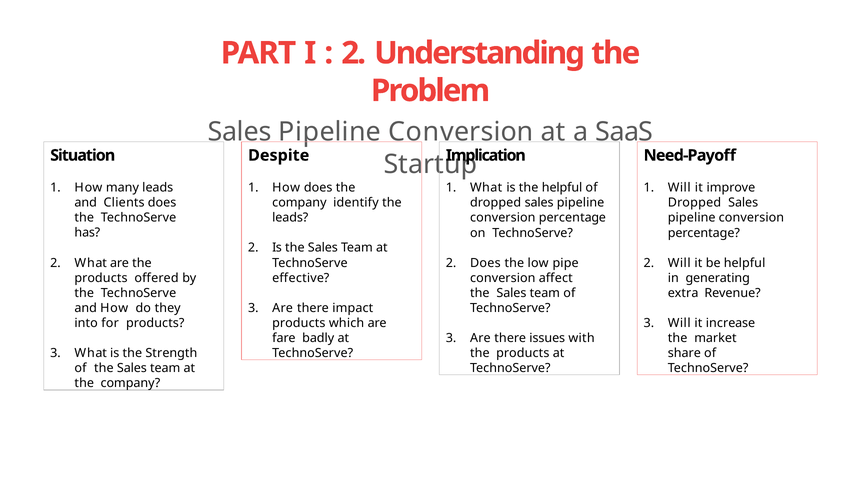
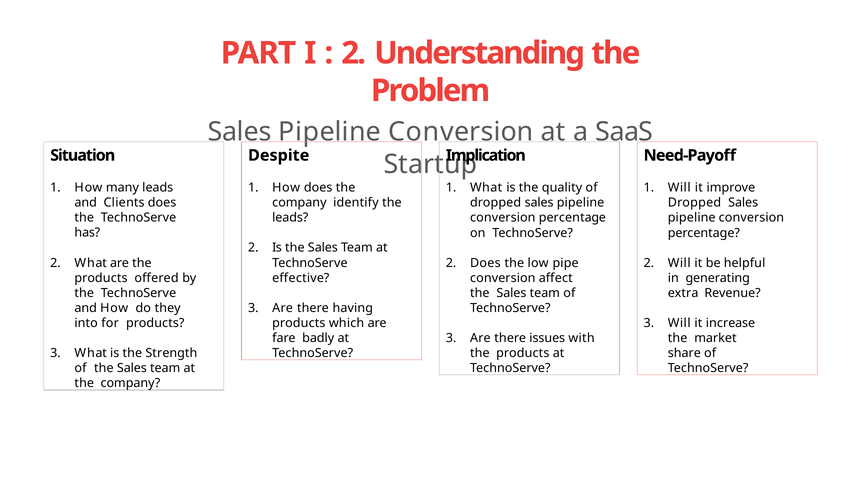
the helpful: helpful -> quality (562, 188)
impact: impact -> having (353, 308)
